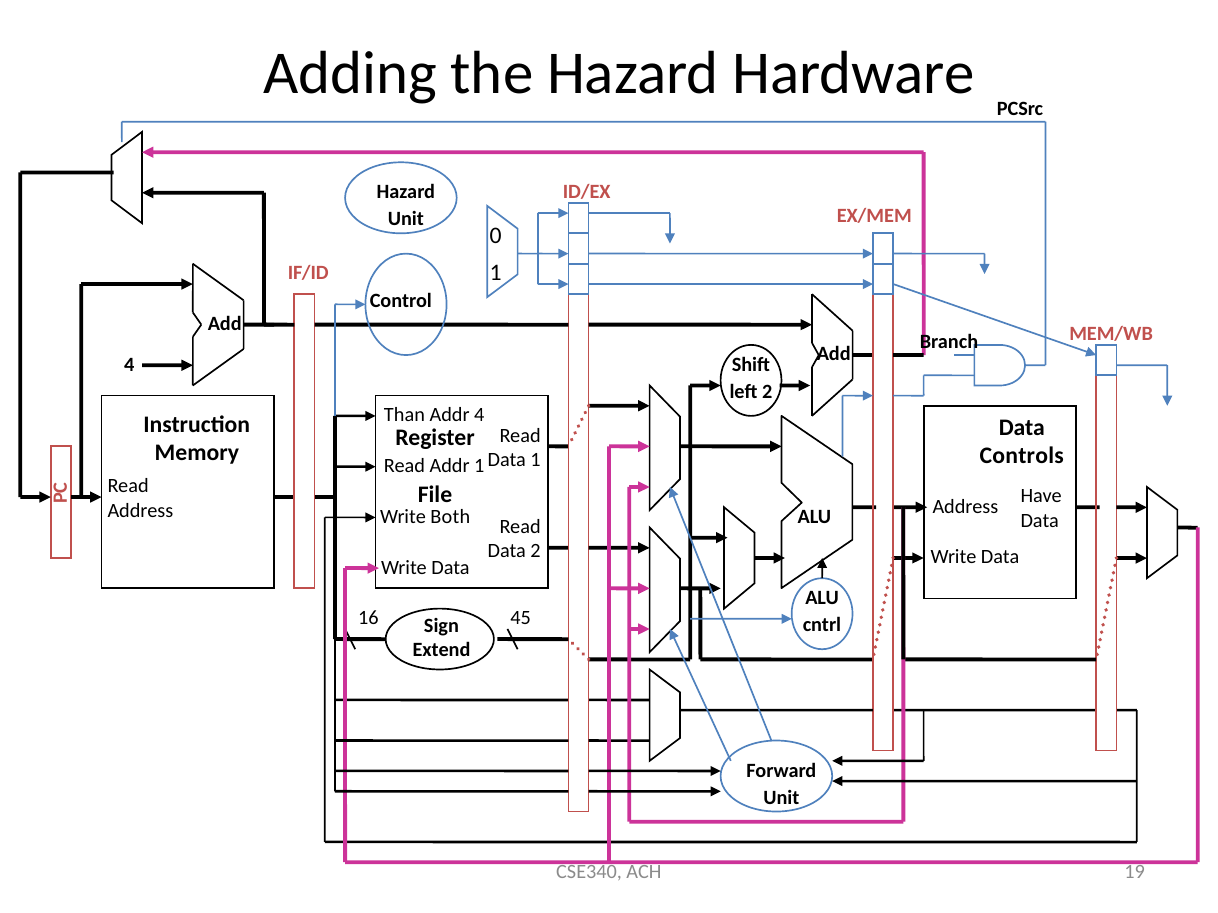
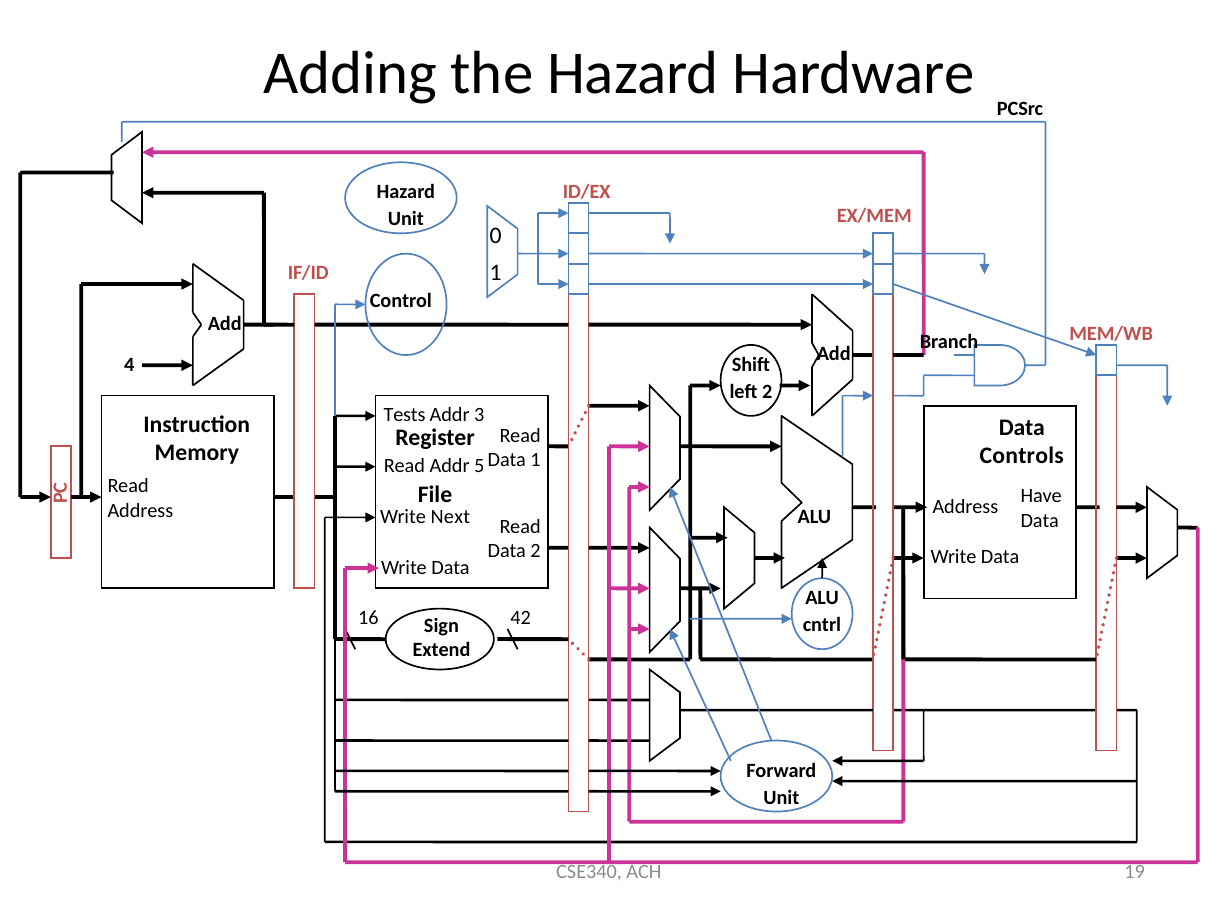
Than: Than -> Tests (405, 415)
Addr 4: 4 -> 3 (479, 415)
Addr 1: 1 -> 5 (479, 466)
Both: Both -> Next (450, 517)
45: 45 -> 42 (521, 618)
